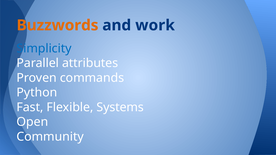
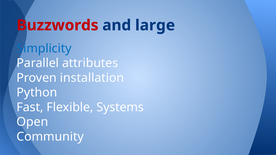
Buzzwords colour: orange -> red (57, 25)
work: work -> large (155, 25)
commands: commands -> installation (92, 78)
